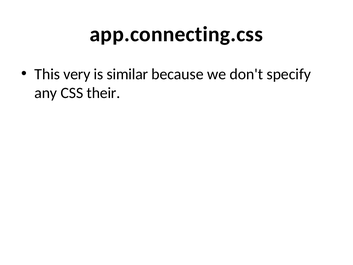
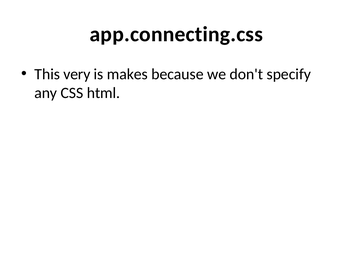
similar: similar -> makes (127, 74)
their: their -> html (103, 93)
